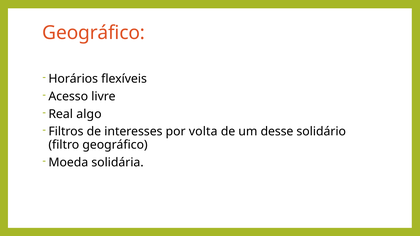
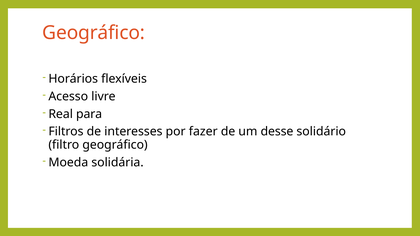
algo: algo -> para (89, 114)
volta: volta -> fazer (203, 132)
